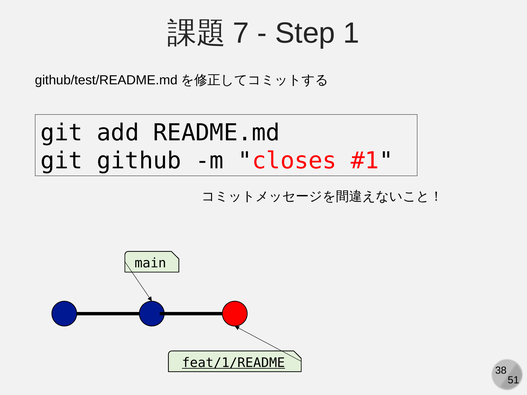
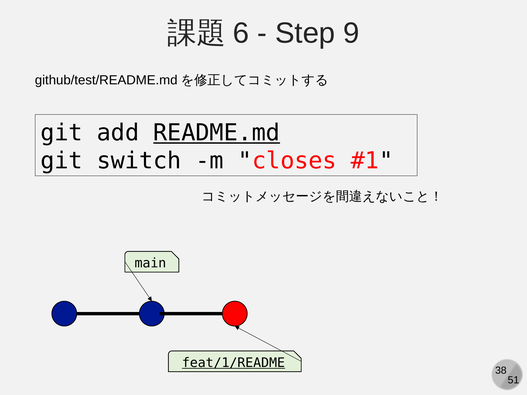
7: 7 -> 6 (241, 33)
1: 1 -> 9 (351, 33)
README.md underline: none -> present (217, 133)
github: github -> switch (139, 161)
